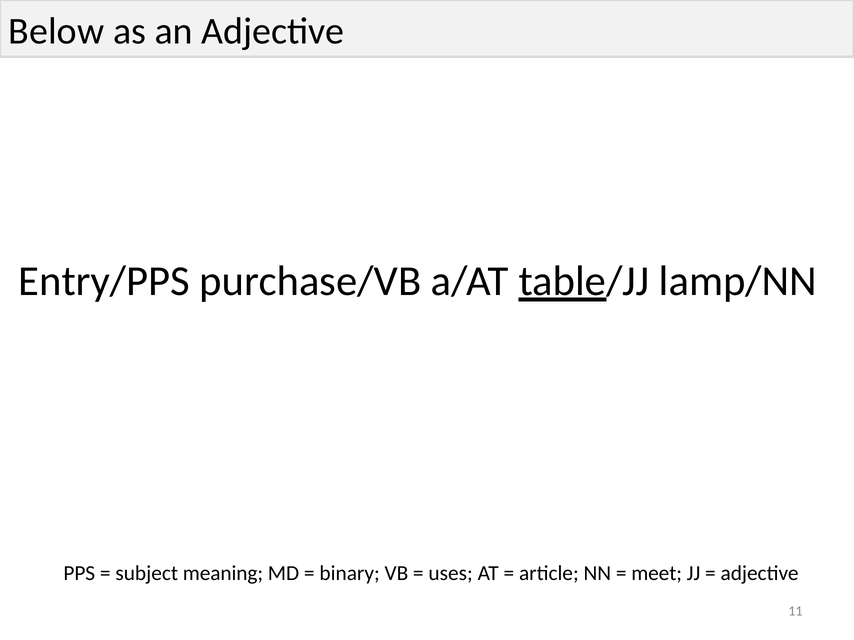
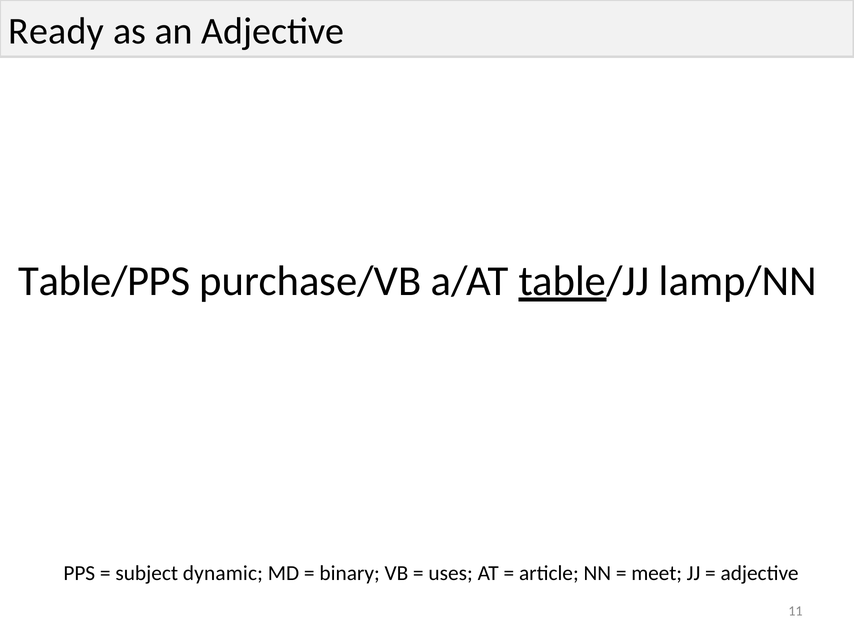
Below: Below -> Ready (56, 31)
Entry/PPS: Entry/PPS -> Table/PPS (104, 281)
meaning: meaning -> dynamic (223, 574)
